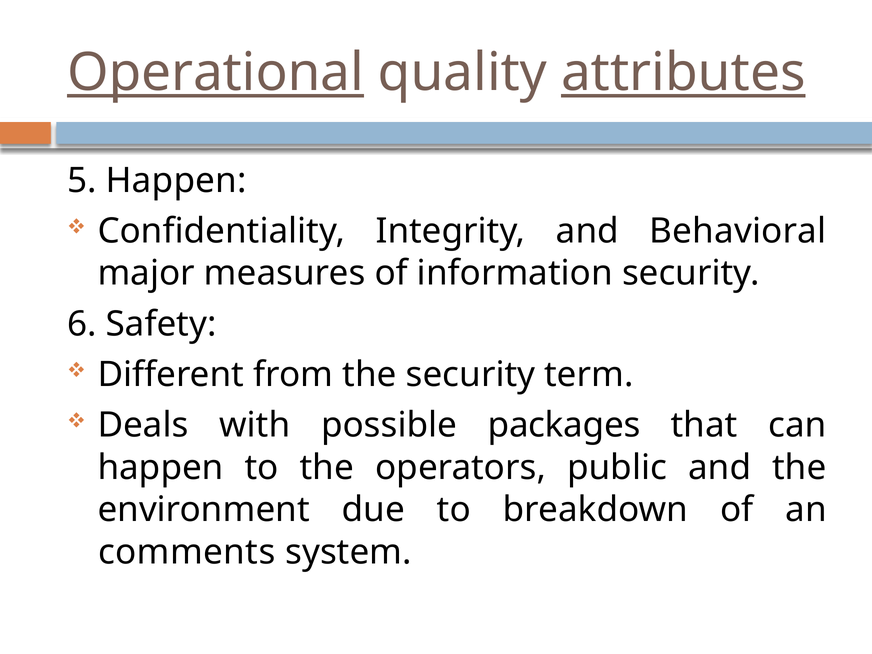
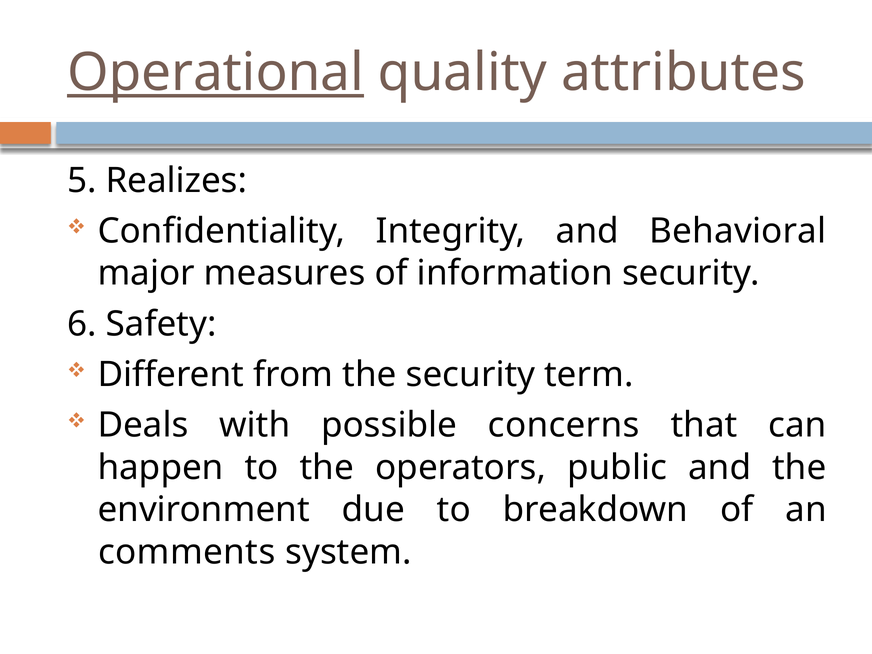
attributes underline: present -> none (683, 73)
5 Happen: Happen -> Realizes (176, 180)
packages: packages -> concerns (564, 425)
